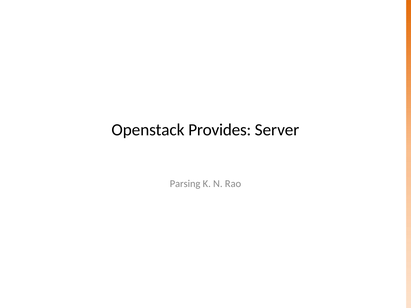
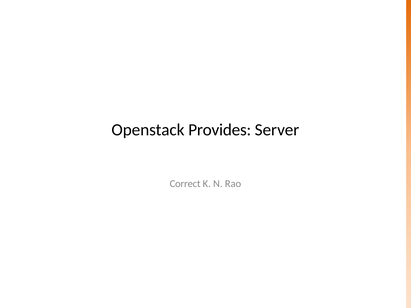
Parsing: Parsing -> Correct (185, 184)
